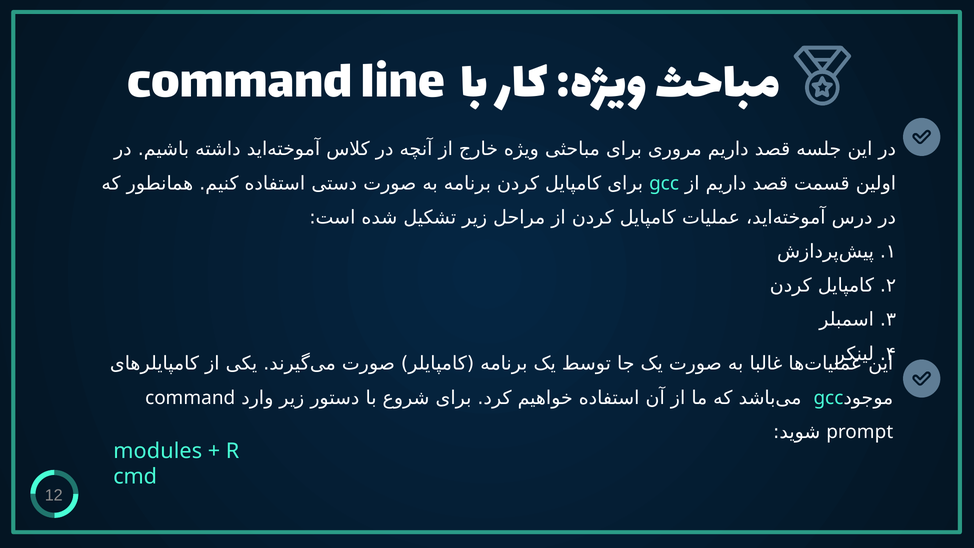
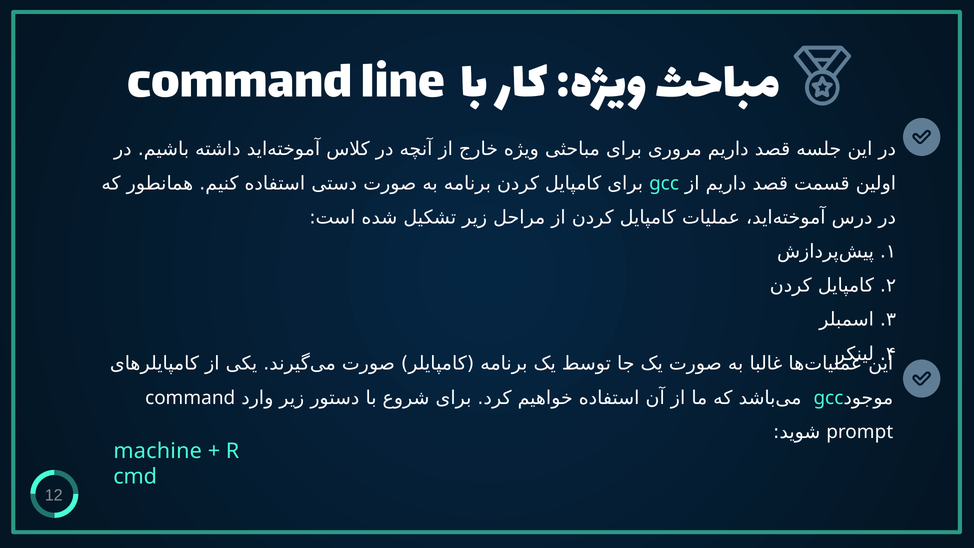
modules: modules -> machine (158, 451)
